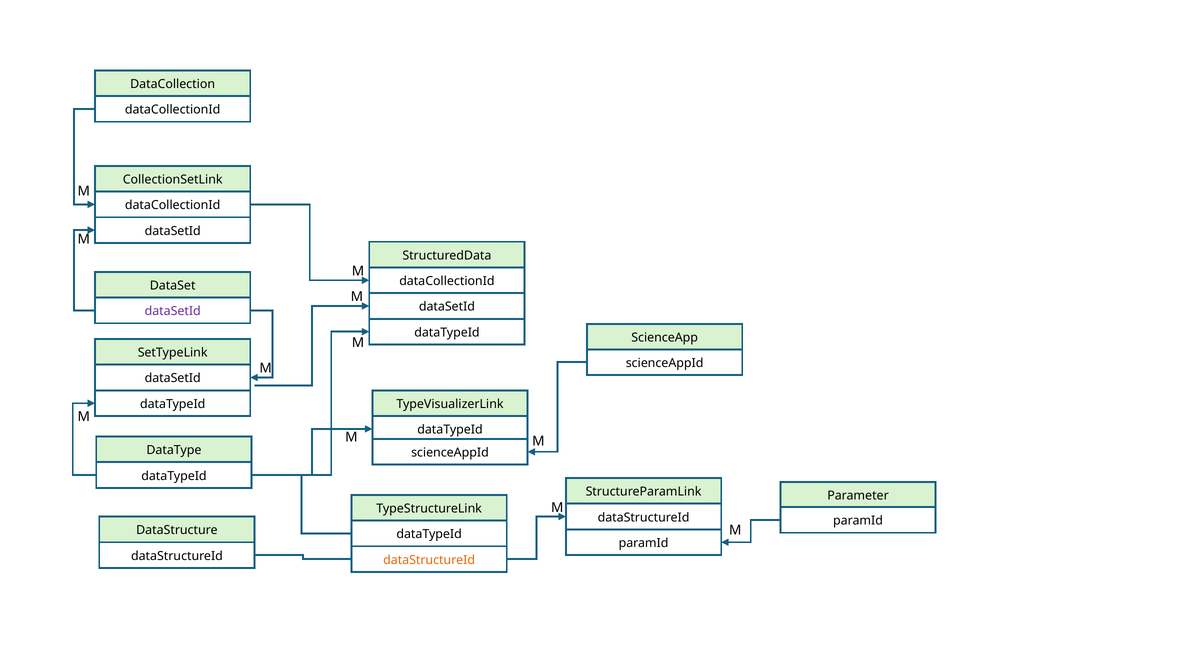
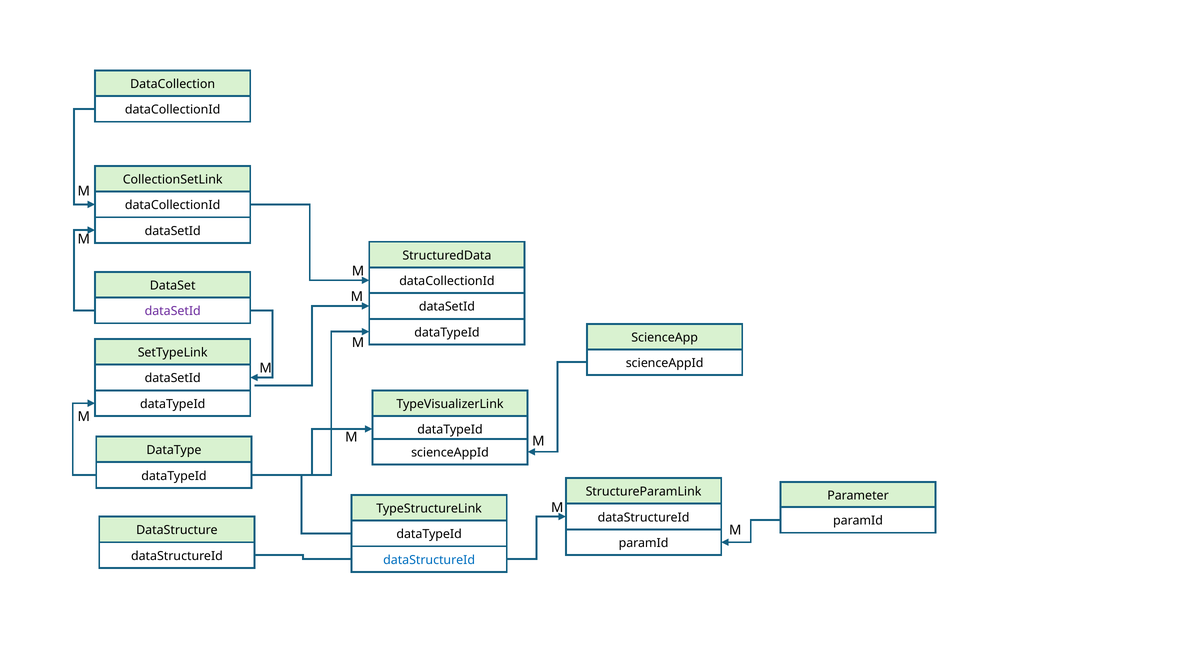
dataStructureId colour: orange -> blue (429, 560)
